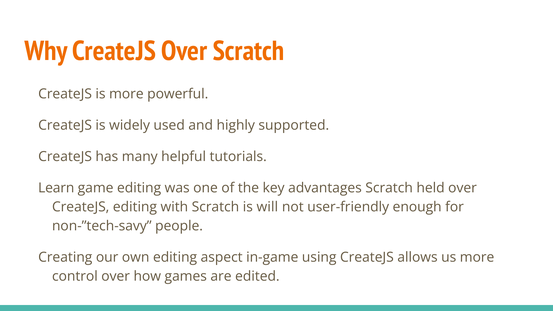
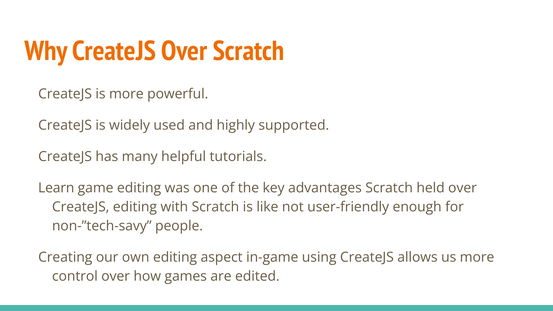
will: will -> like (267, 207)
